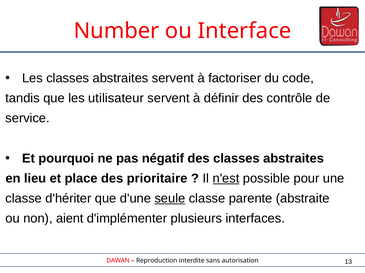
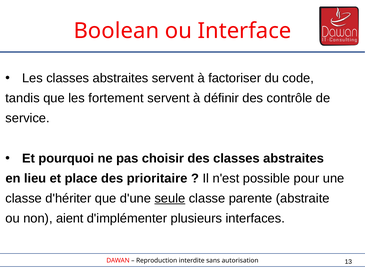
Number: Number -> Boolean (116, 31)
utilisateur: utilisateur -> fortement (116, 98)
négatif: négatif -> choisir (163, 159)
n'est underline: present -> none (226, 179)
